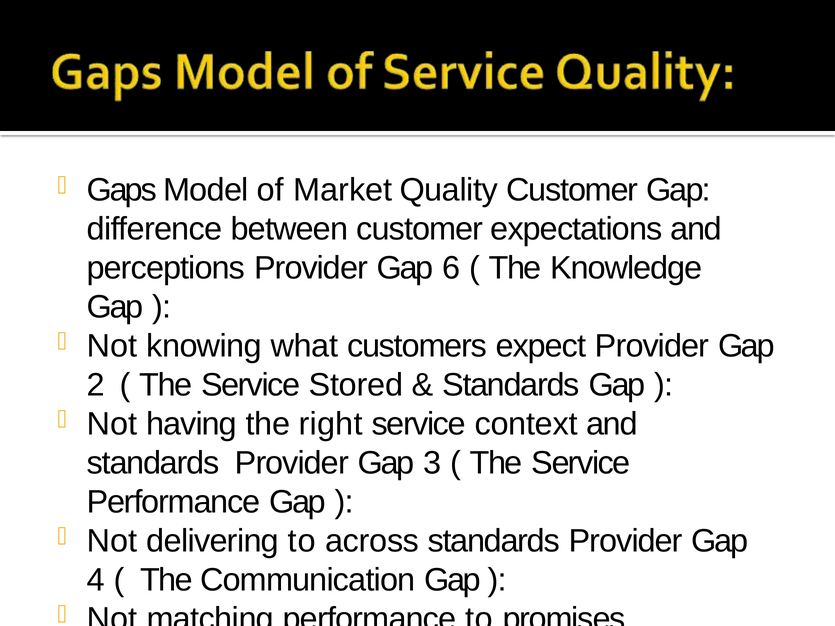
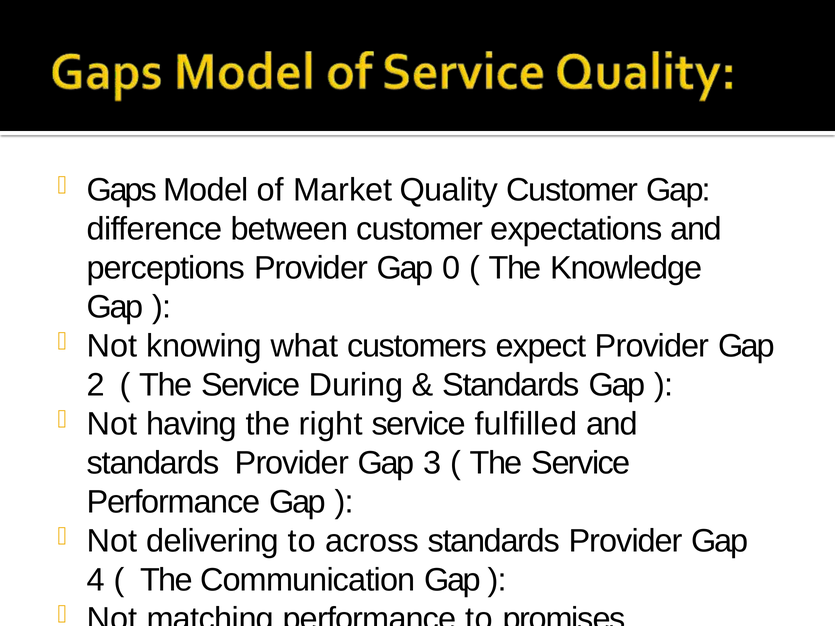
6: 6 -> 0 (451, 268)
Stored: Stored -> During (356, 385)
context: context -> fulfilled (526, 424)
